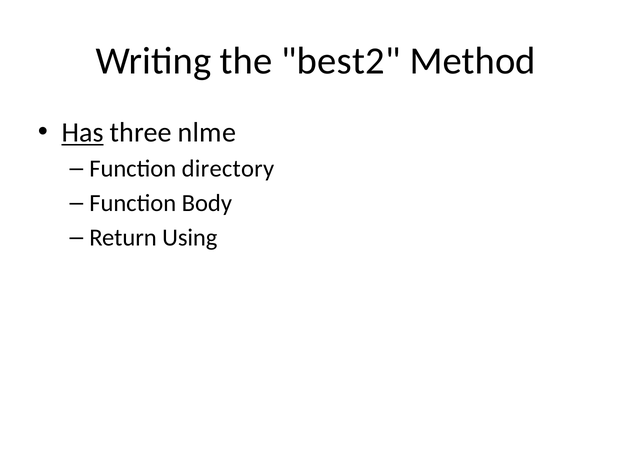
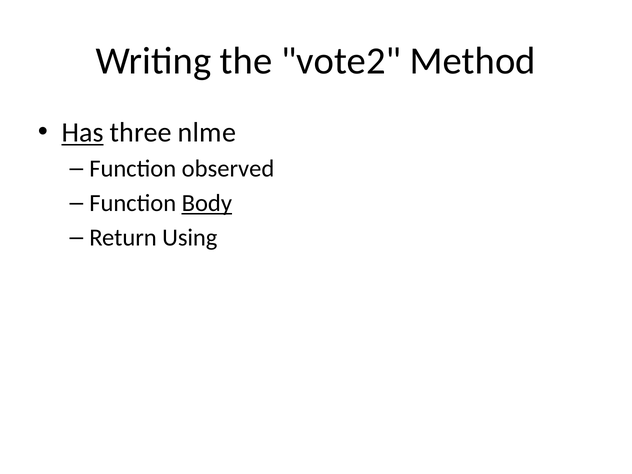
best2: best2 -> vote2 (341, 61)
directory: directory -> observed (228, 169)
Body underline: none -> present (207, 203)
